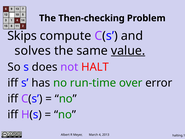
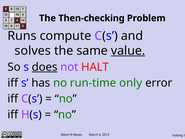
Skips: Skips -> Runs (22, 36)
does underline: none -> present (45, 67)
over: over -> only (131, 83)
